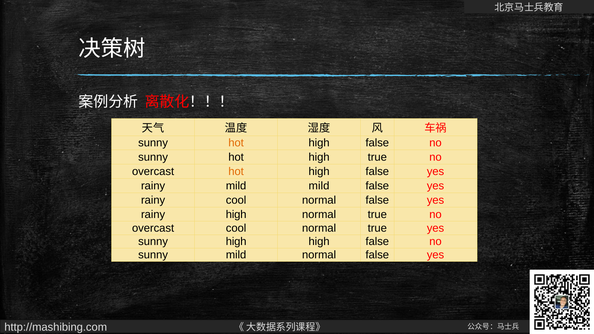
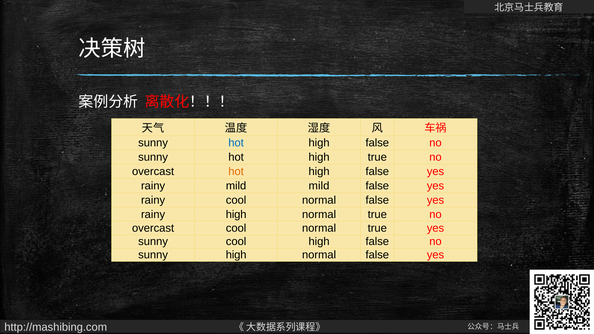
hot colour: orange -> blue (236, 143)
sunny high: high -> cool (236, 242)
sunny mild: mild -> high (236, 255)
